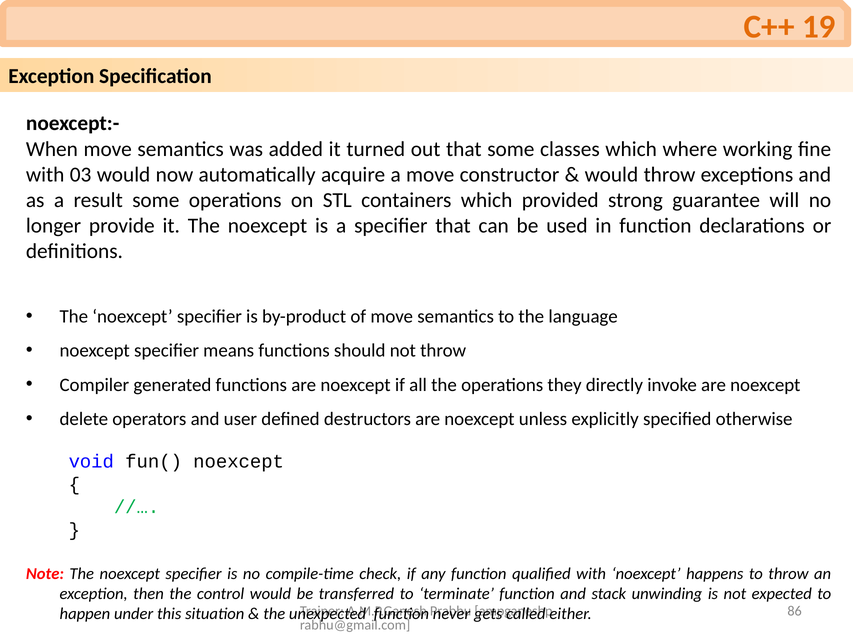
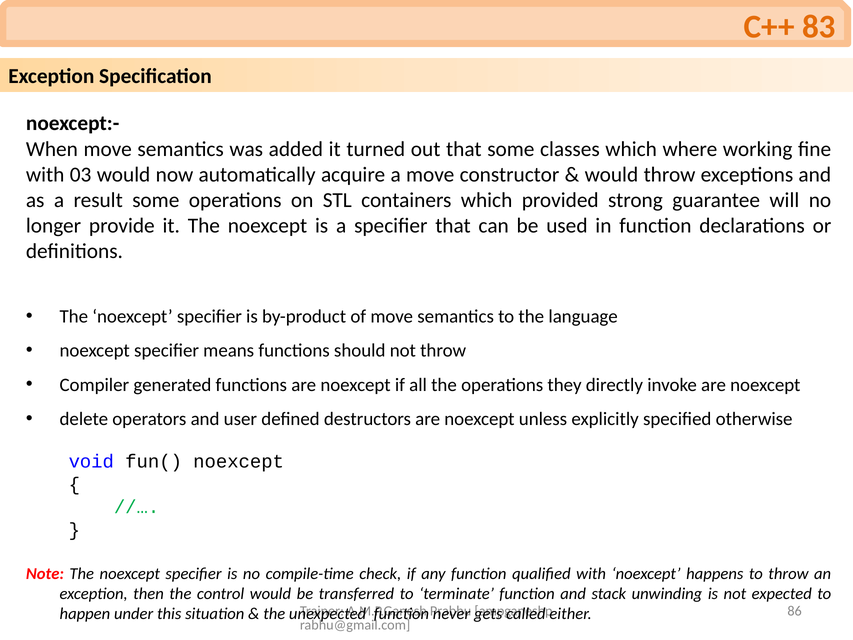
19: 19 -> 83 (819, 27)
